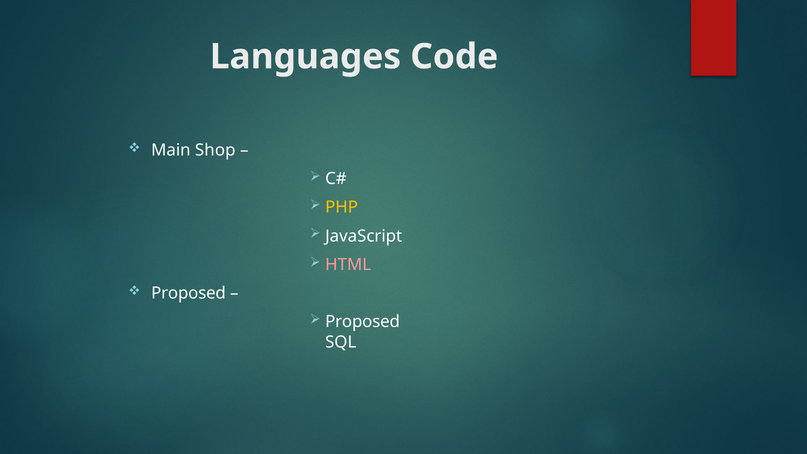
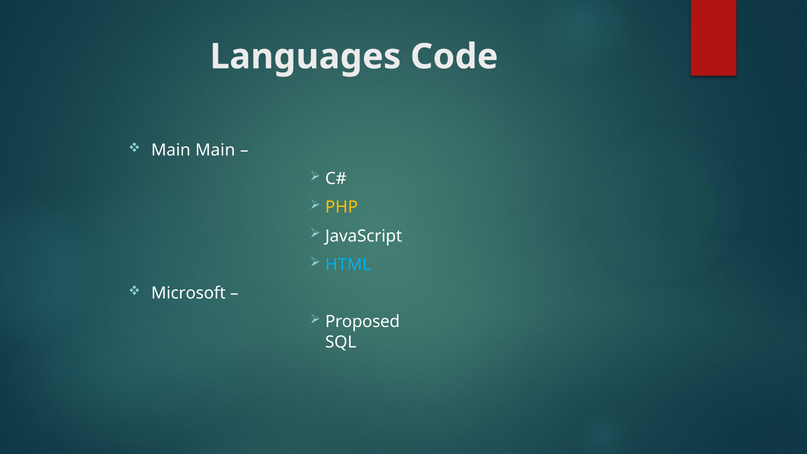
Main Shop: Shop -> Main (215, 150)
HTML colour: pink -> light blue (348, 265)
Proposed: Proposed -> Microsoft (188, 293)
